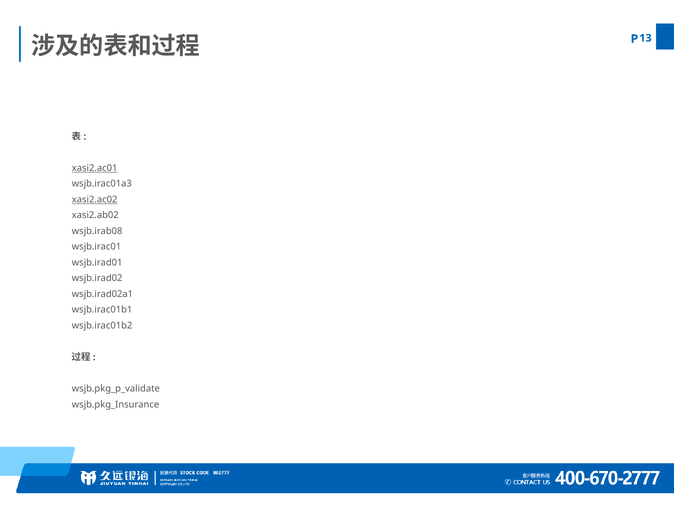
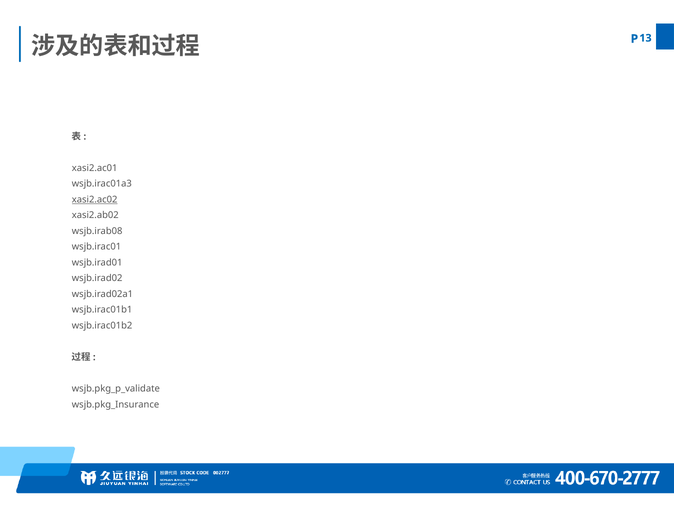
xasi2.ac01 underline: present -> none (95, 168)
